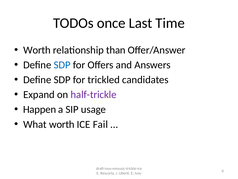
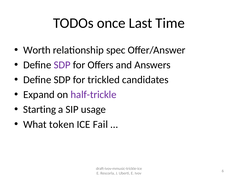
than: than -> spec (116, 50)
SDP colour: blue -> purple (62, 65)
Happen: Happen -> Starting (40, 109)
What worth: worth -> token (62, 124)
